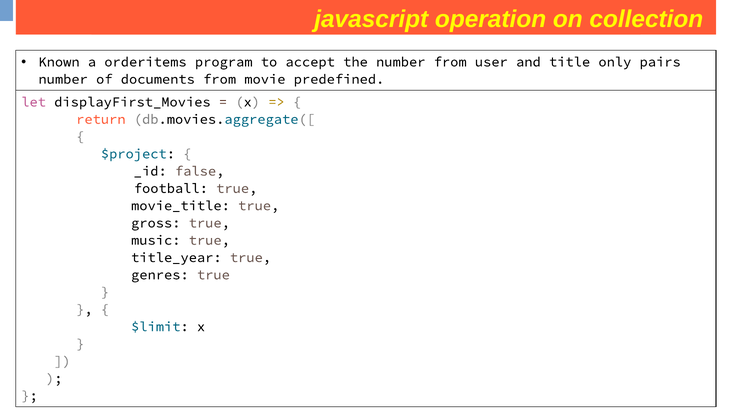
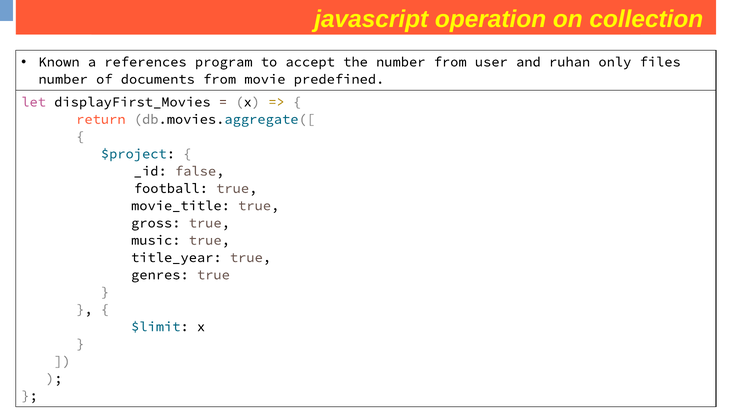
orderitems: orderitems -> references (145, 62)
title: title -> ruhan (570, 62)
pairs: pairs -> files (660, 62)
